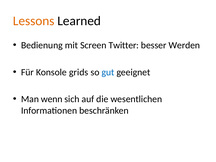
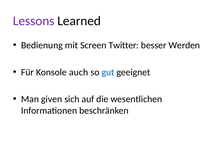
Lessons colour: orange -> purple (34, 21)
grids: grids -> auch (79, 72)
wenn: wenn -> given (52, 99)
